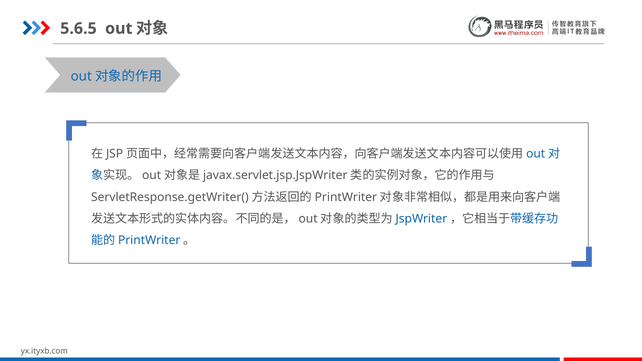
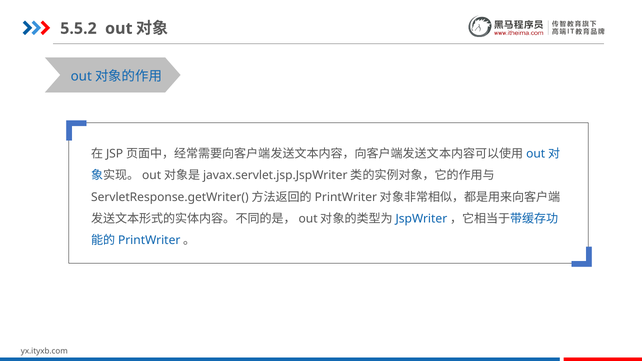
5.6.5: 5.6.5 -> 5.5.2 (78, 28)
